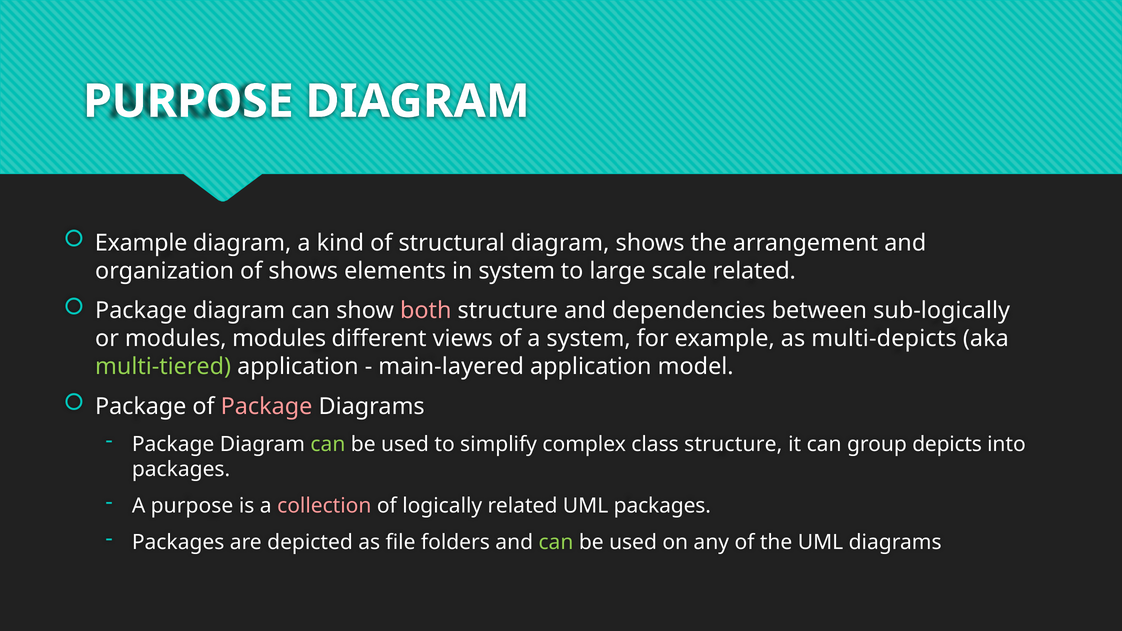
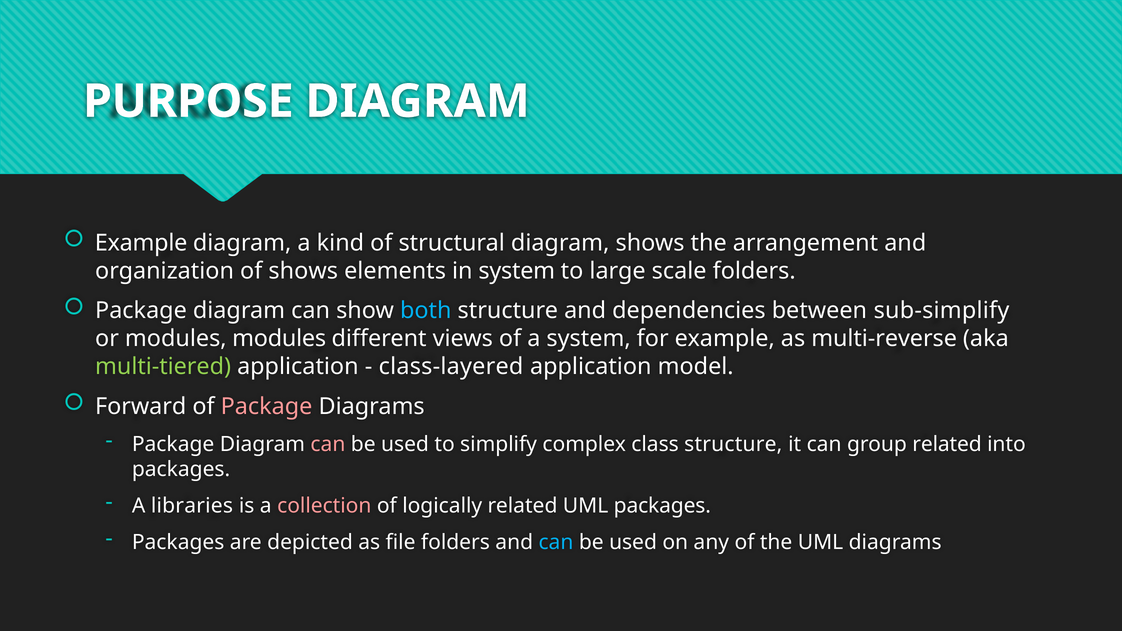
scale related: related -> folders (754, 271)
both colour: pink -> light blue (426, 311)
sub-logically: sub-logically -> sub-simplify (941, 311)
multi-depicts: multi-depicts -> multi-reverse (884, 339)
main-layered: main-layered -> class-layered (451, 367)
Package: Package -> Forward (141, 407)
can colour: light green -> pink (328, 444)
group depicts: depicts -> related (947, 444)
A purpose: purpose -> libraries (192, 506)
can colour: light green -> light blue (556, 542)
